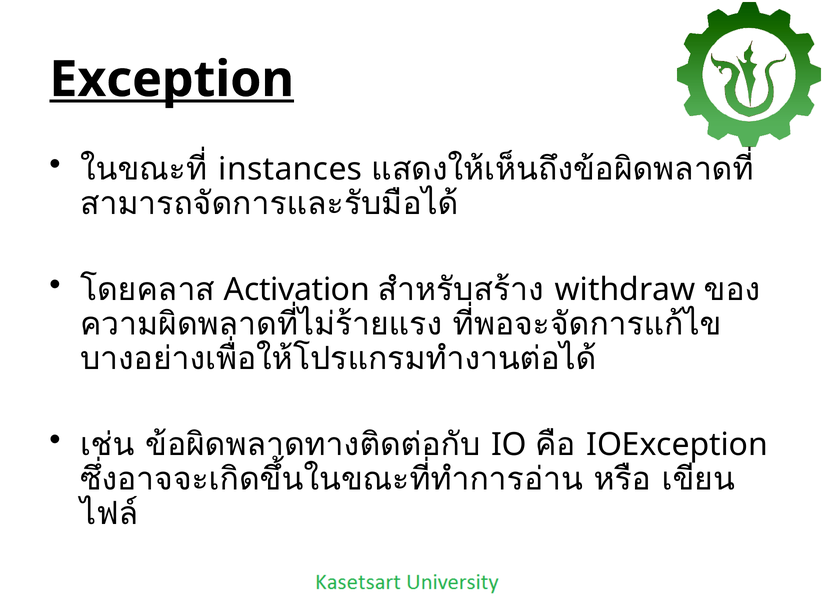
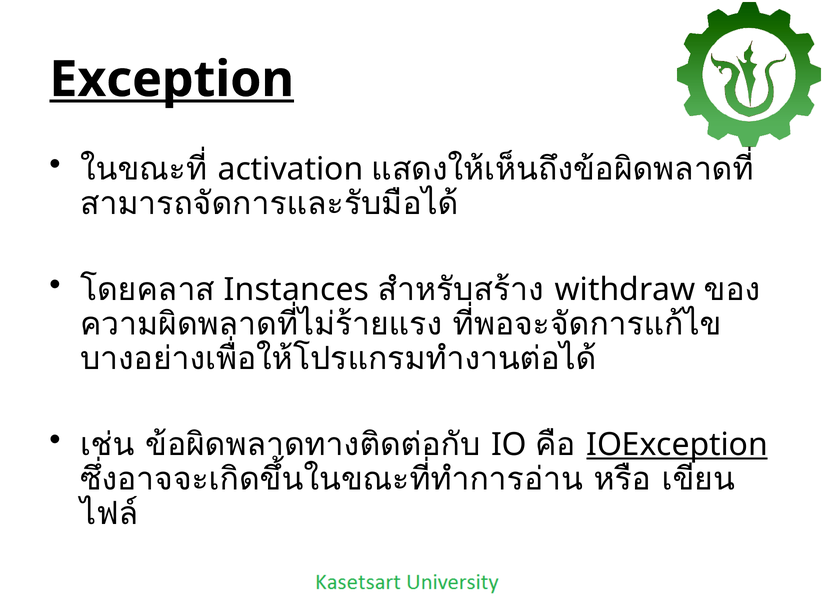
instances: instances -> activation (291, 169)
Activation: Activation -> Instances (297, 290)
IOException underline: none -> present (677, 445)
